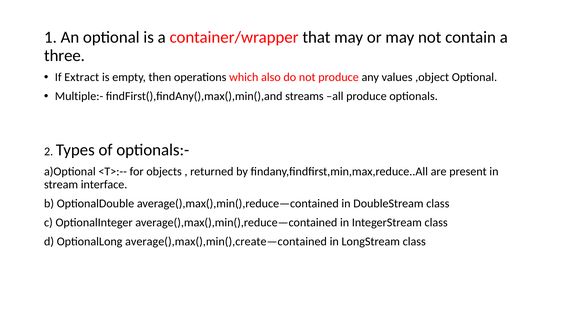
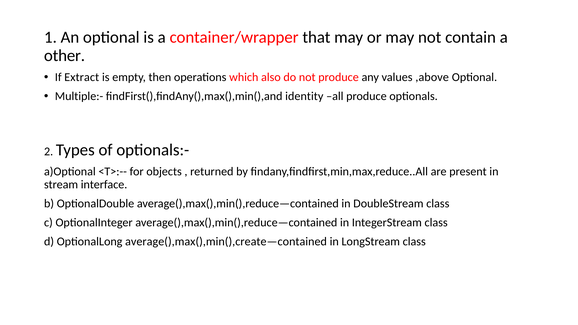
three: three -> other (65, 56)
,object: ,object -> ,above (432, 77)
streams: streams -> identity (304, 96)
